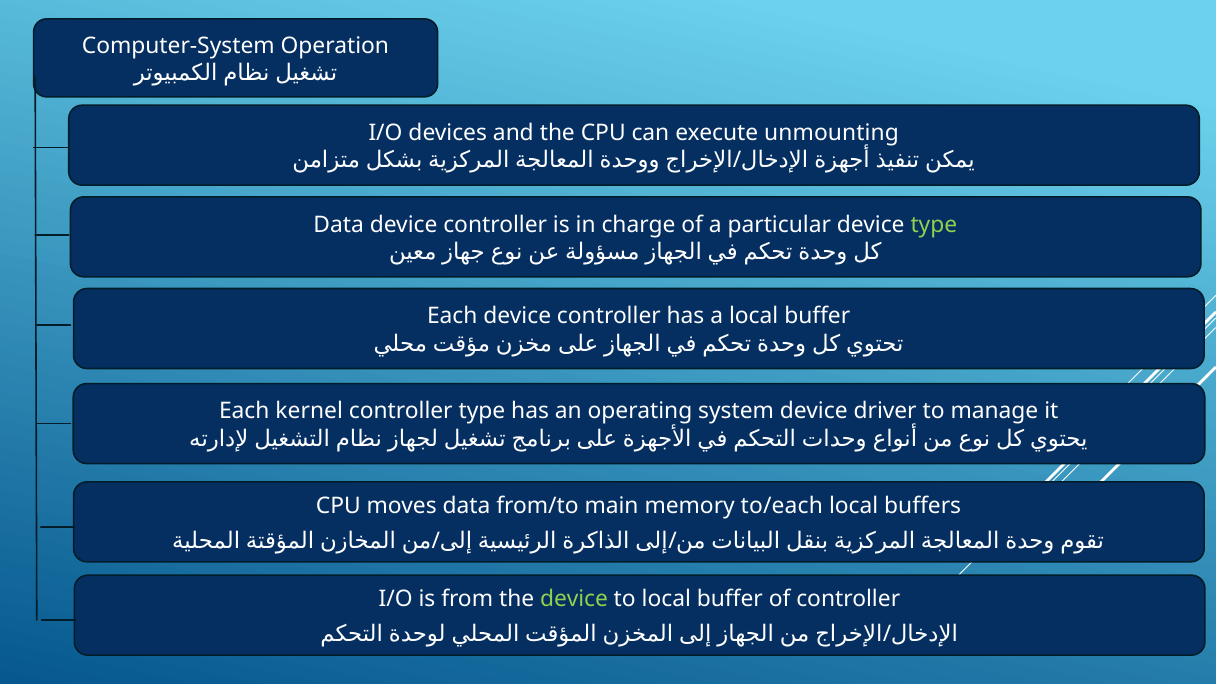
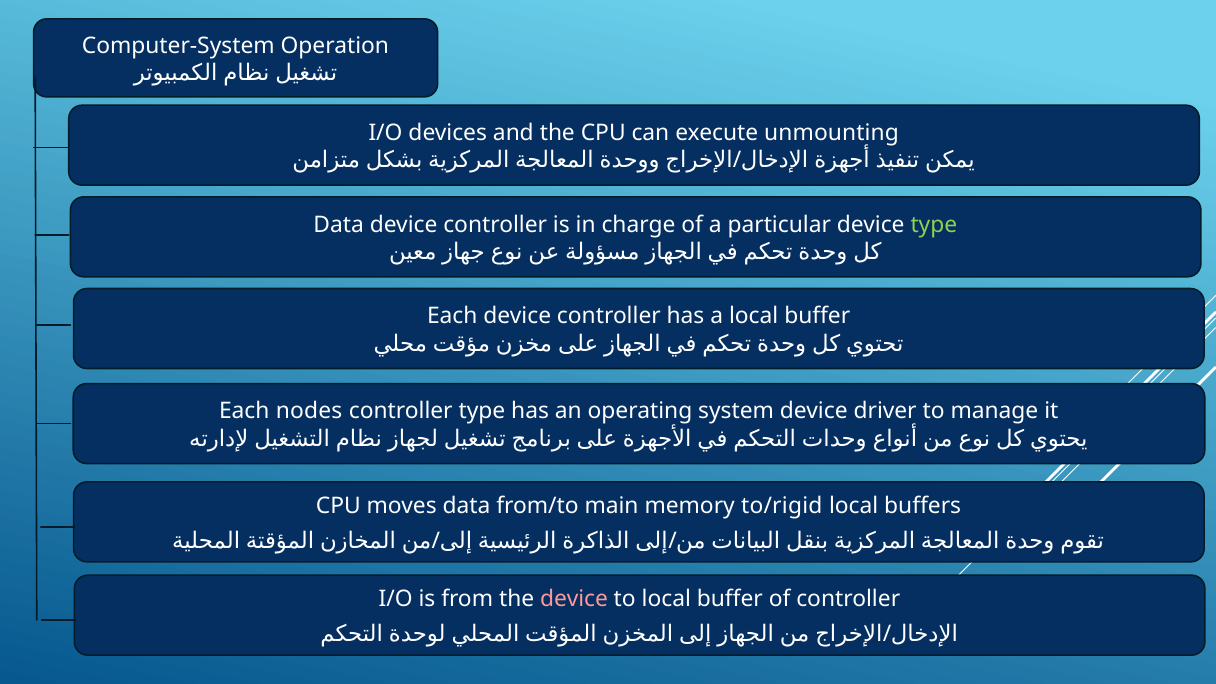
kernel: kernel -> nodes (309, 411)
to/each: to/each -> to/rigid (782, 506)
device colour: light green -> pink (574, 599)
